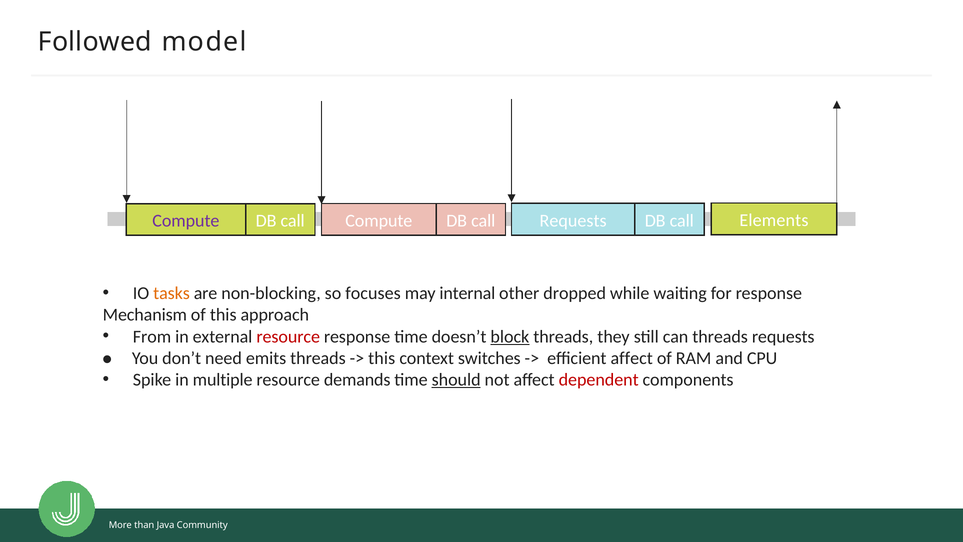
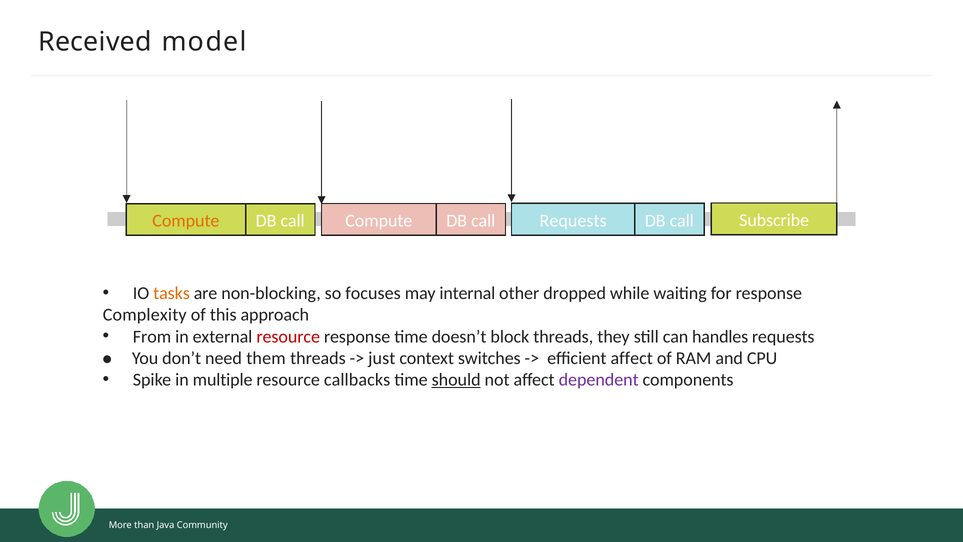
Followed: Followed -> Received (95, 42)
Compute colour: purple -> orange (186, 221)
Elements: Elements -> Subscribe (774, 220)
Mechanism: Mechanism -> Complexity (145, 315)
block underline: present -> none (510, 336)
can threads: threads -> handles (720, 336)
emits: emits -> them (266, 358)
this: this -> just (382, 358)
demands: demands -> callbacks (357, 380)
dependent colour: red -> purple (599, 380)
